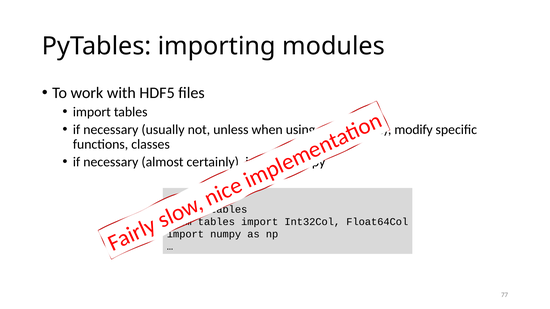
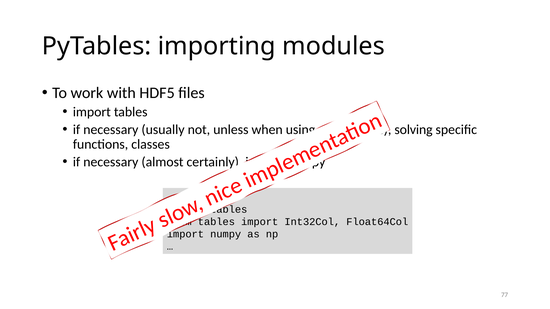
modify: modify -> solving (414, 130)
